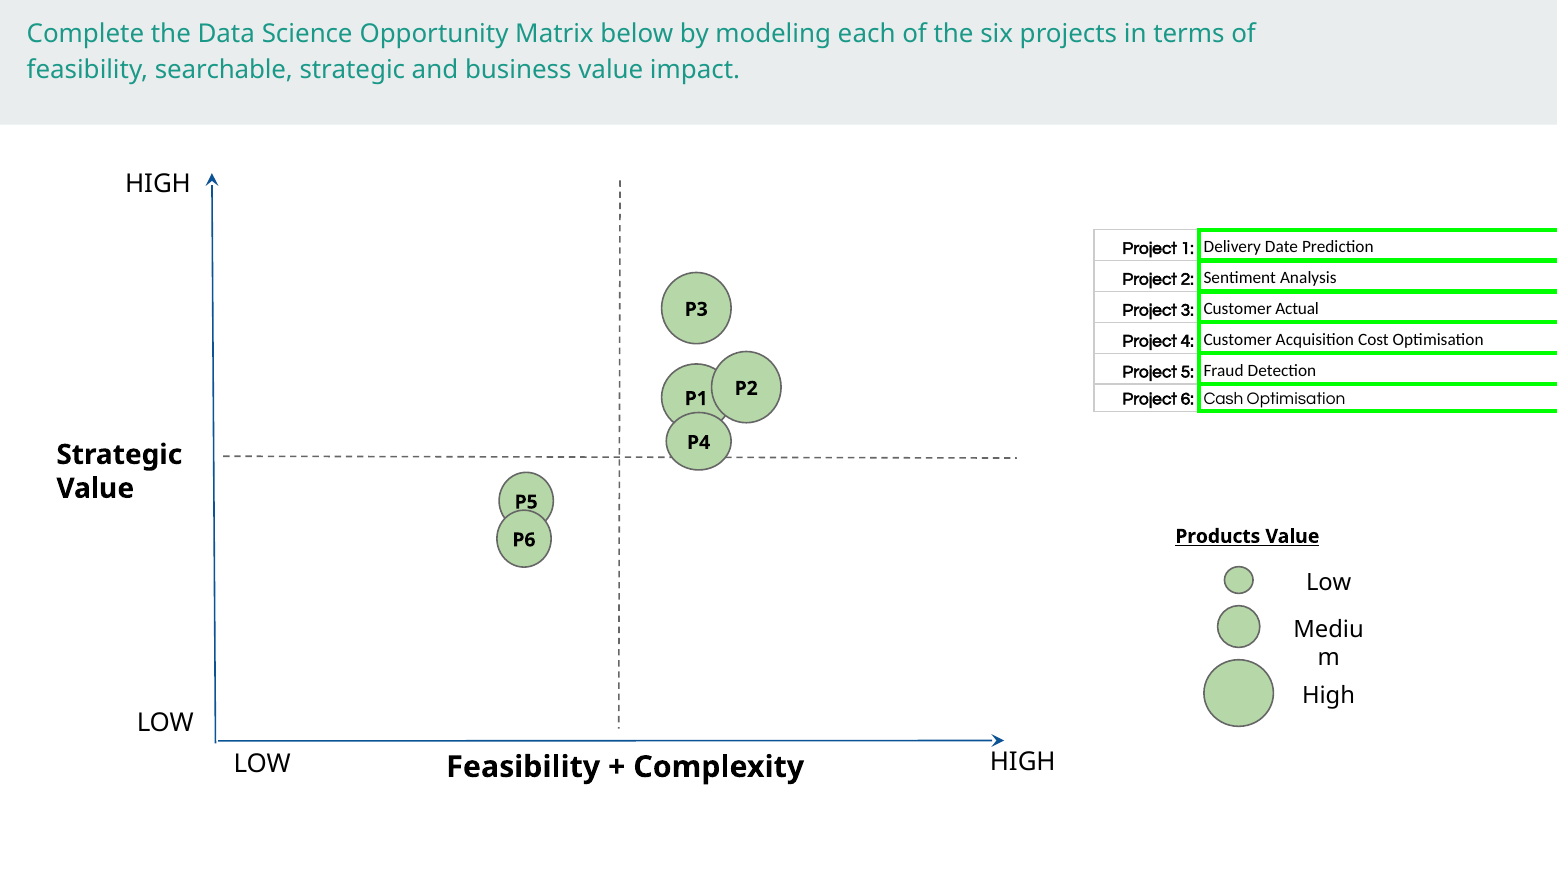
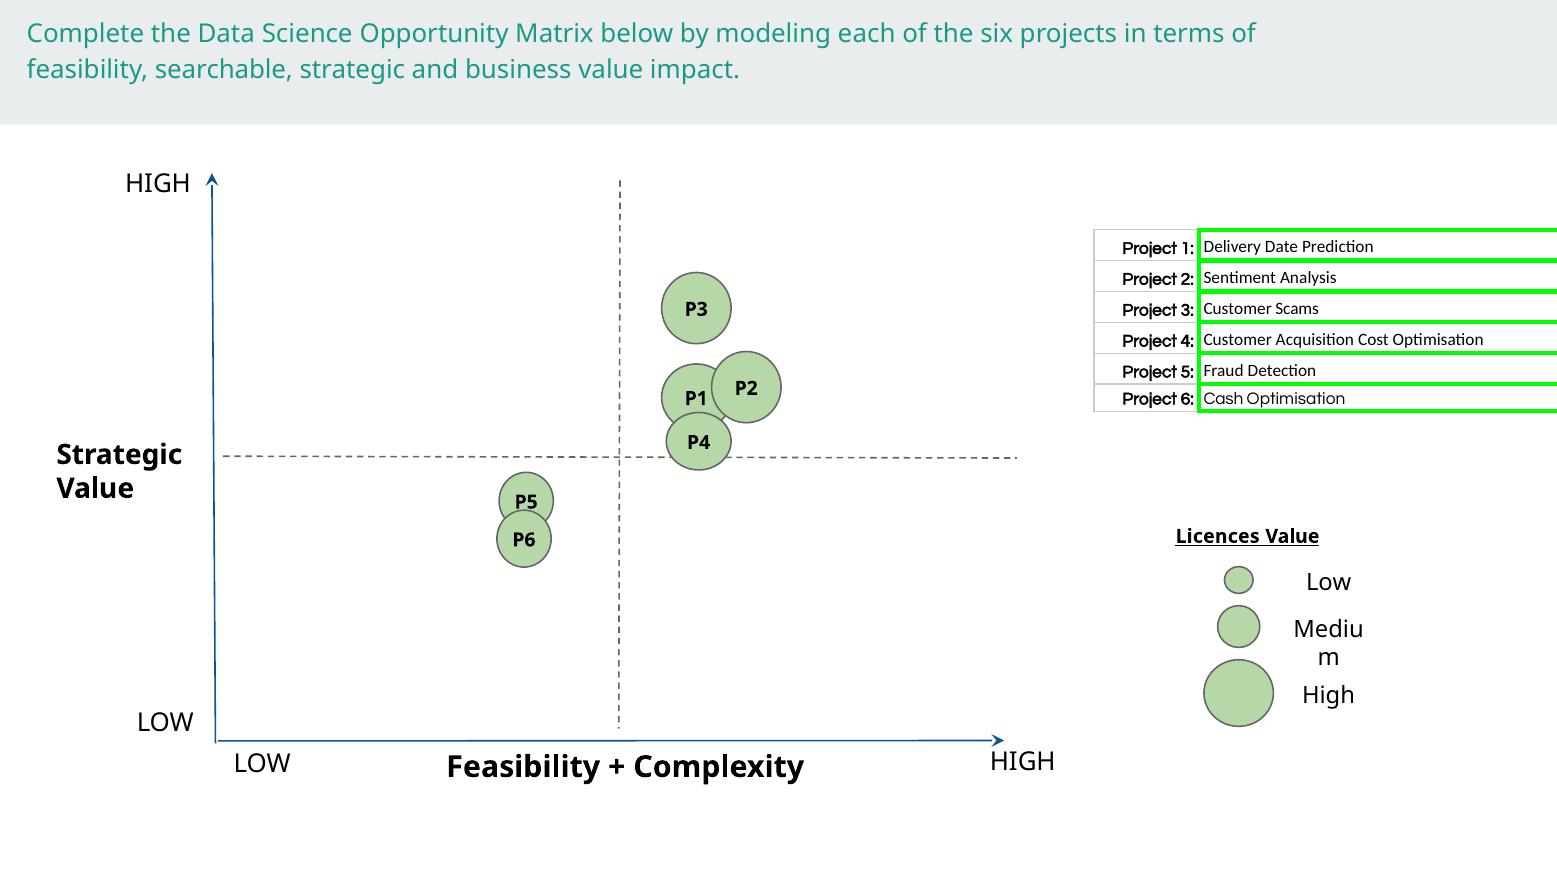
Actual: Actual -> Scams (1297, 309)
Products: Products -> Licences (1218, 536)
